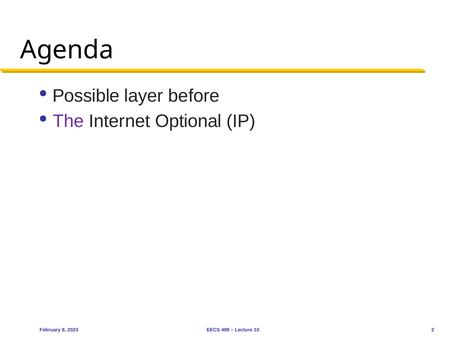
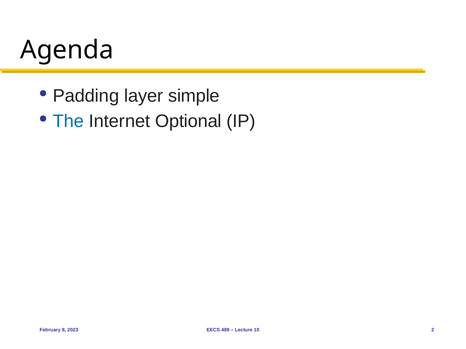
Possible: Possible -> Padding (86, 96)
before: before -> simple (194, 96)
The colour: purple -> blue (68, 121)
